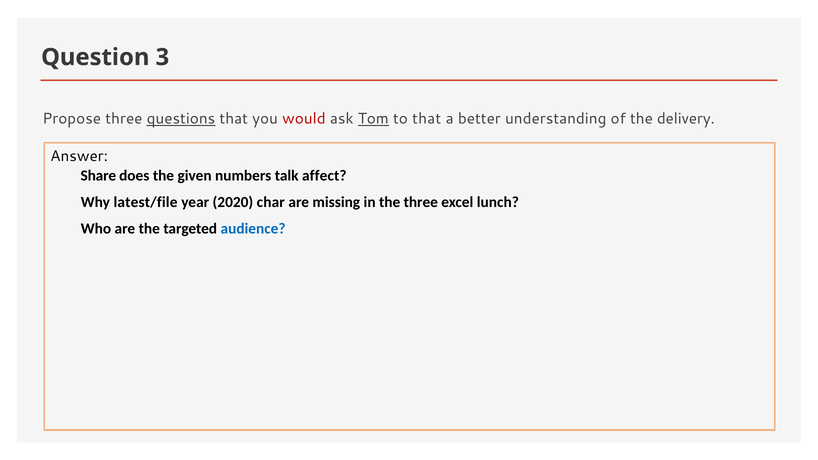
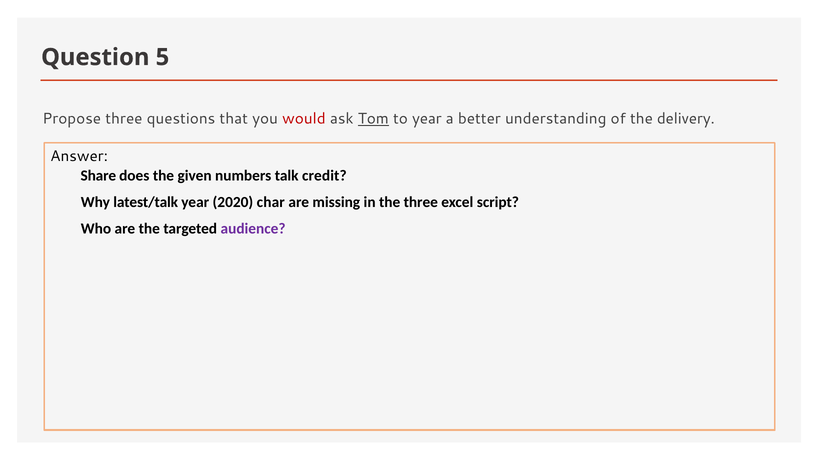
3: 3 -> 5 (162, 57)
questions underline: present -> none (181, 119)
to that: that -> year (427, 119)
affect: affect -> credit (324, 176)
latest/file: latest/file -> latest/talk (146, 202)
lunch: lunch -> script (498, 202)
audience colour: blue -> purple (253, 229)
